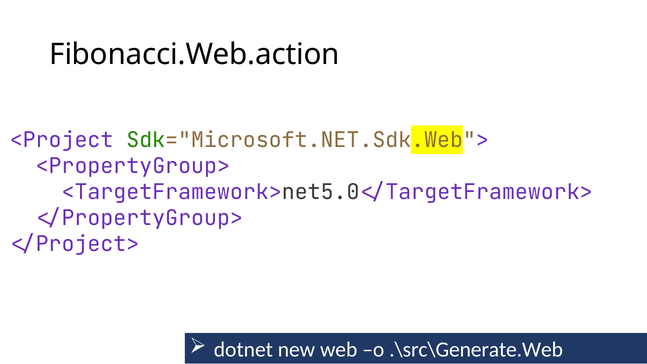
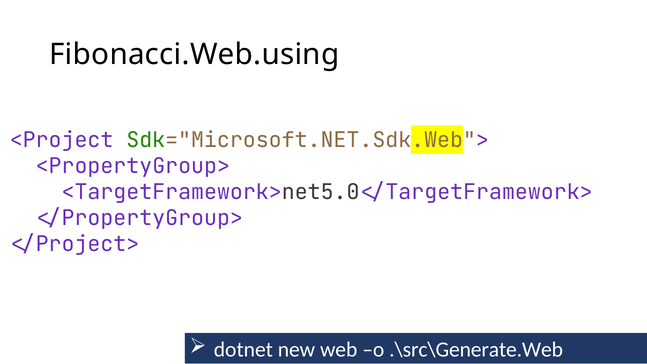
Fibonacci.Web.action: Fibonacci.Web.action -> Fibonacci.Web.using (194, 54)
